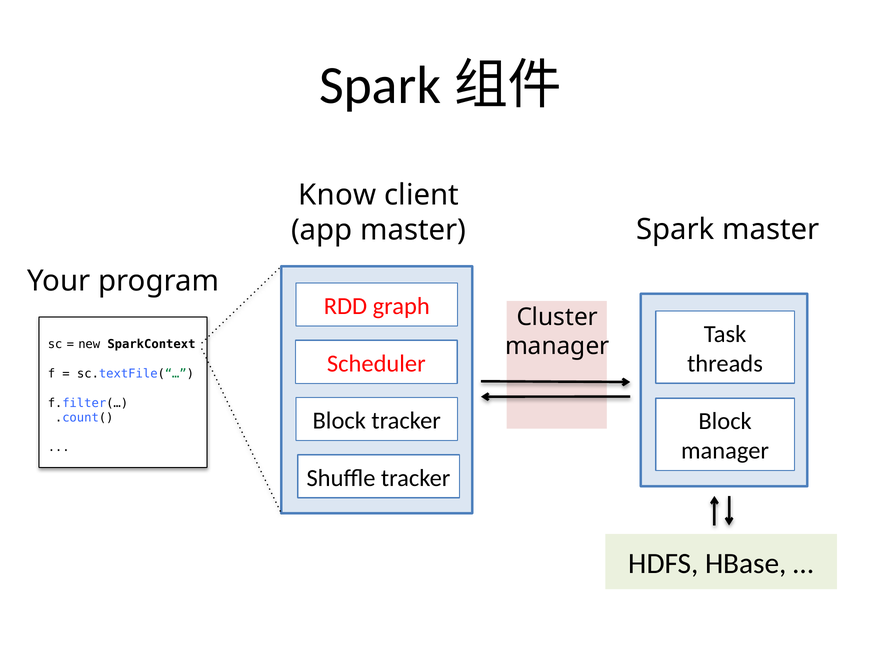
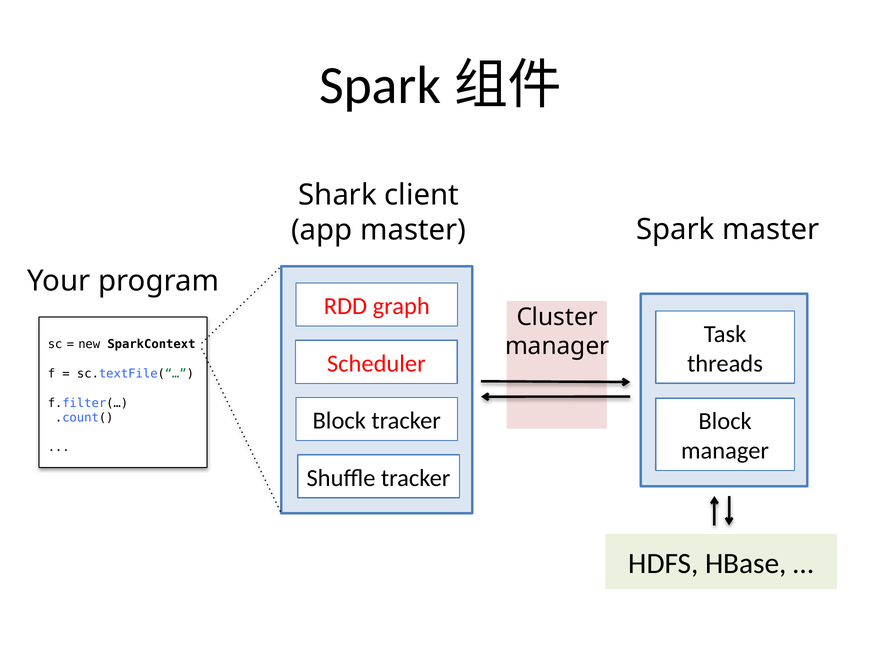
Know: Know -> Shark (338, 195)
